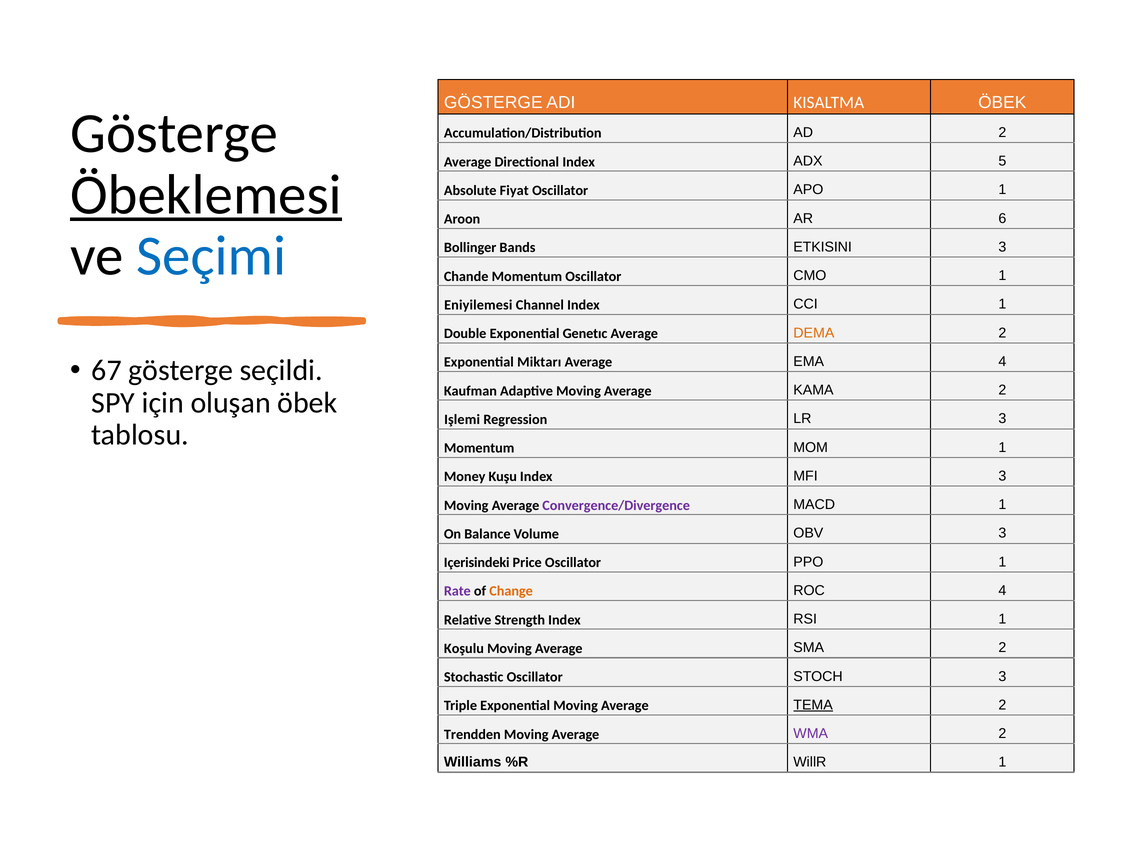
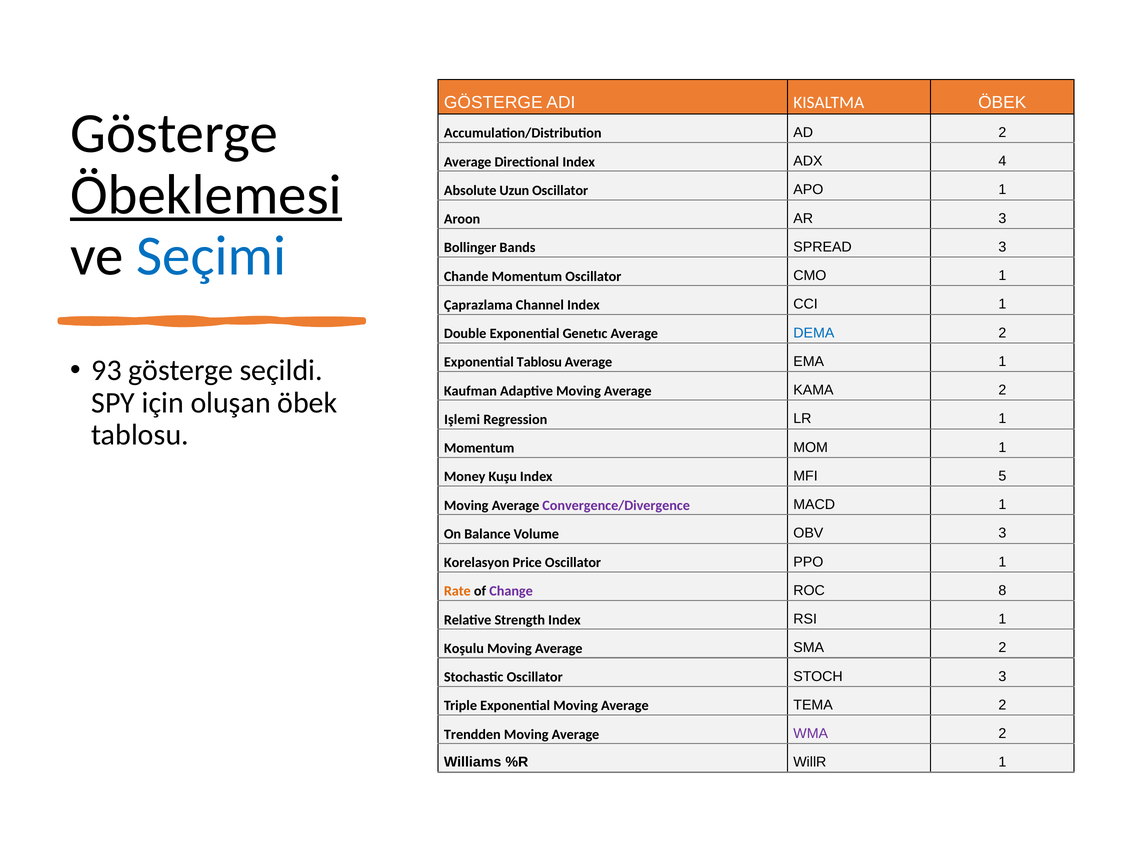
5: 5 -> 4 (1002, 161)
Fiyat: Fiyat -> Uzun (514, 191)
AR 6: 6 -> 3 (1002, 219)
ETKISINI: ETKISINI -> SPREAD (823, 247)
Eniyilemesi: Eniyilemesi -> Çaprazlama (478, 305)
DEMA colour: orange -> blue (814, 333)
67: 67 -> 93 (107, 371)
Exponential Miktarı: Miktarı -> Tablosu (539, 363)
EMA 4: 4 -> 1 (1002, 362)
LR 3: 3 -> 1 (1002, 419)
MFI 3: 3 -> 5 (1002, 476)
Içerisindeki: Içerisindeki -> Korelasyon (477, 563)
Rate colour: purple -> orange (457, 592)
Change colour: orange -> purple (511, 592)
ROC 4: 4 -> 8 (1002, 591)
TEMA underline: present -> none (813, 706)
